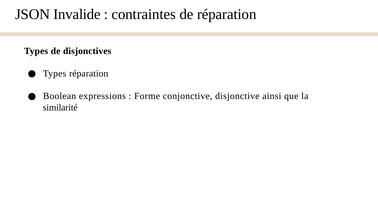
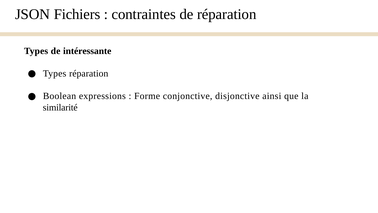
Invalide: Invalide -> Fichiers (77, 14)
disjonctives: disjonctives -> intéressante (87, 51)
